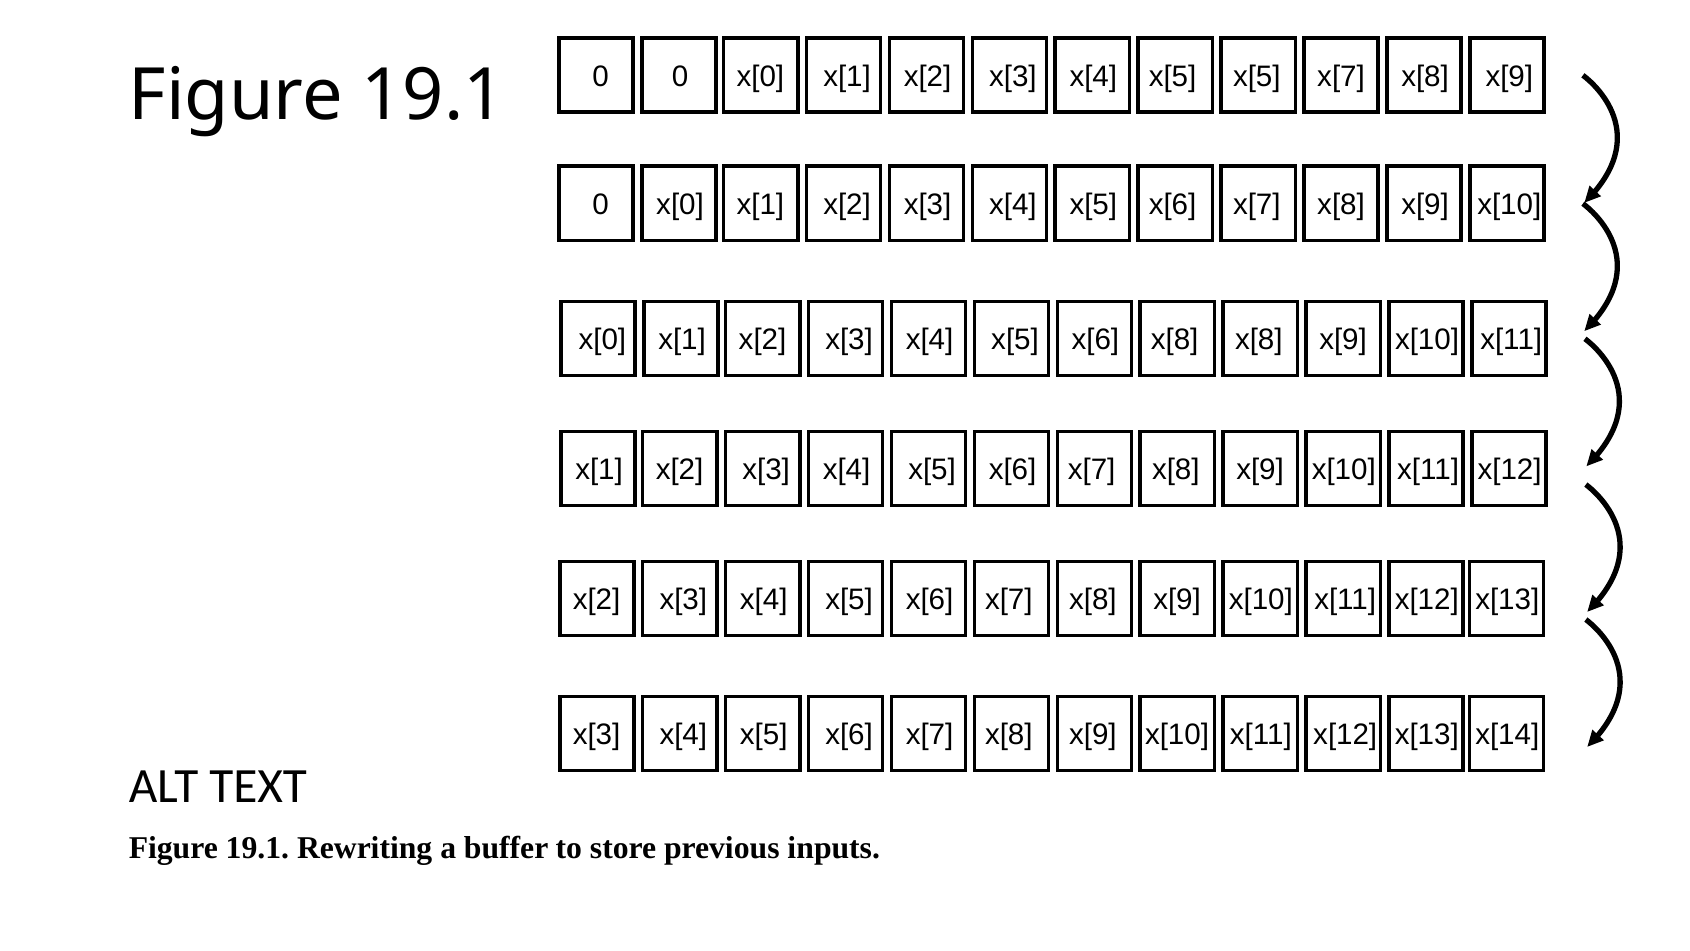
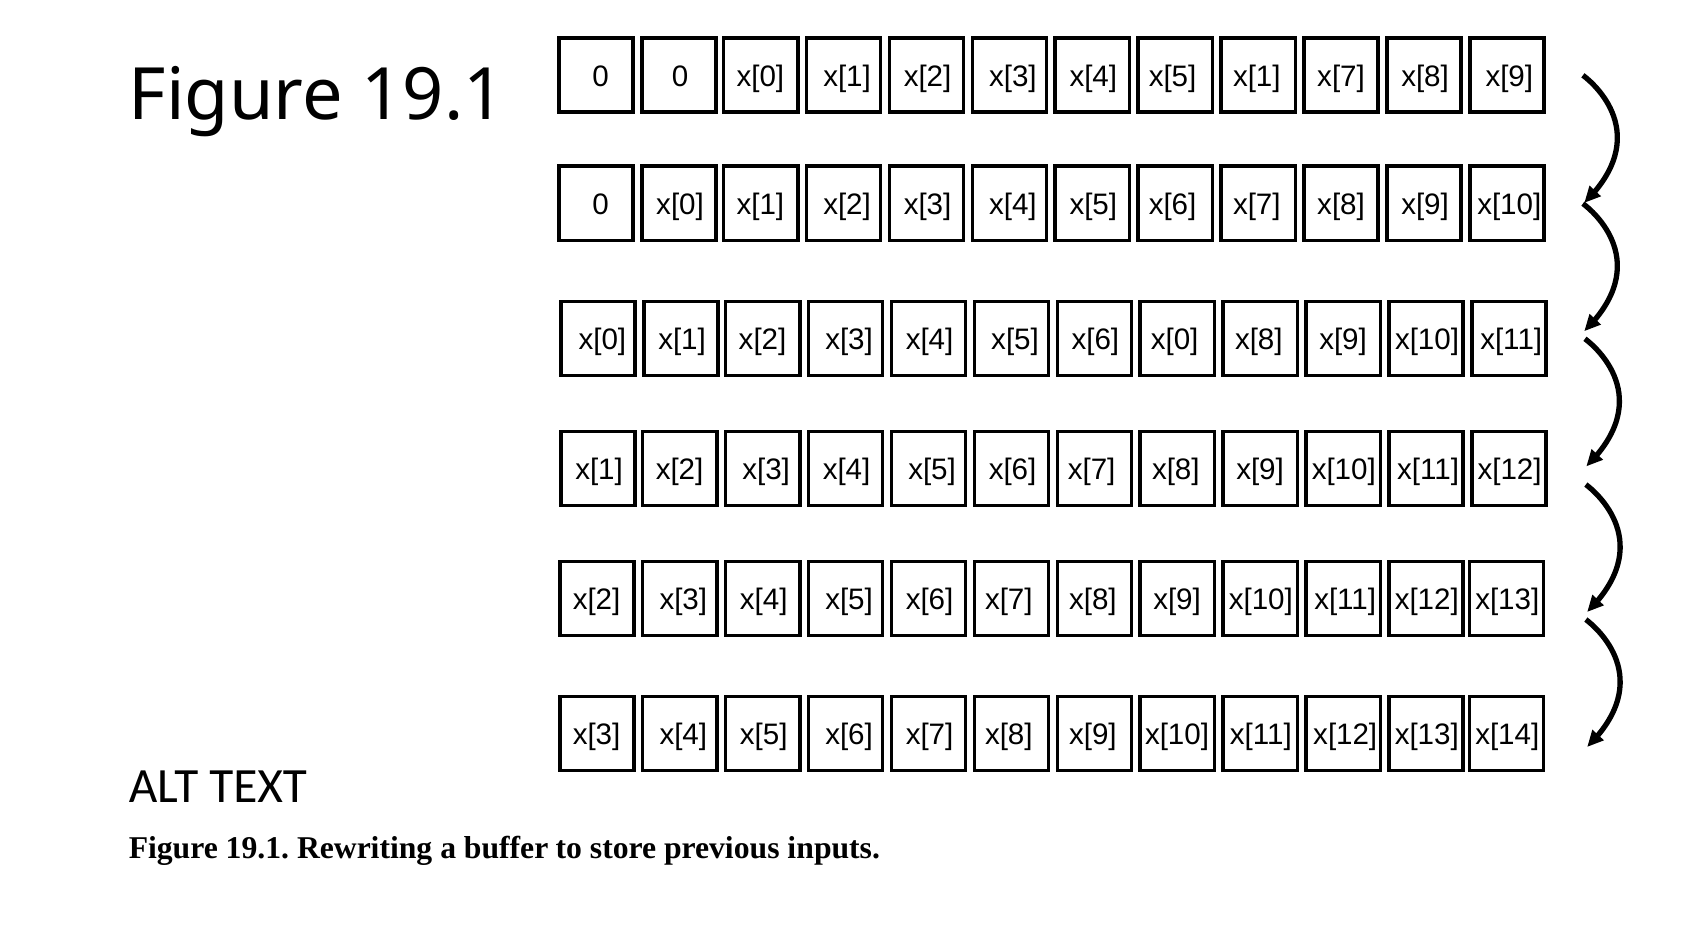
x[5 x[5: x[5 -> x[1 (1257, 76)
x[6 x[8: x[8 -> x[0 (1175, 340)
